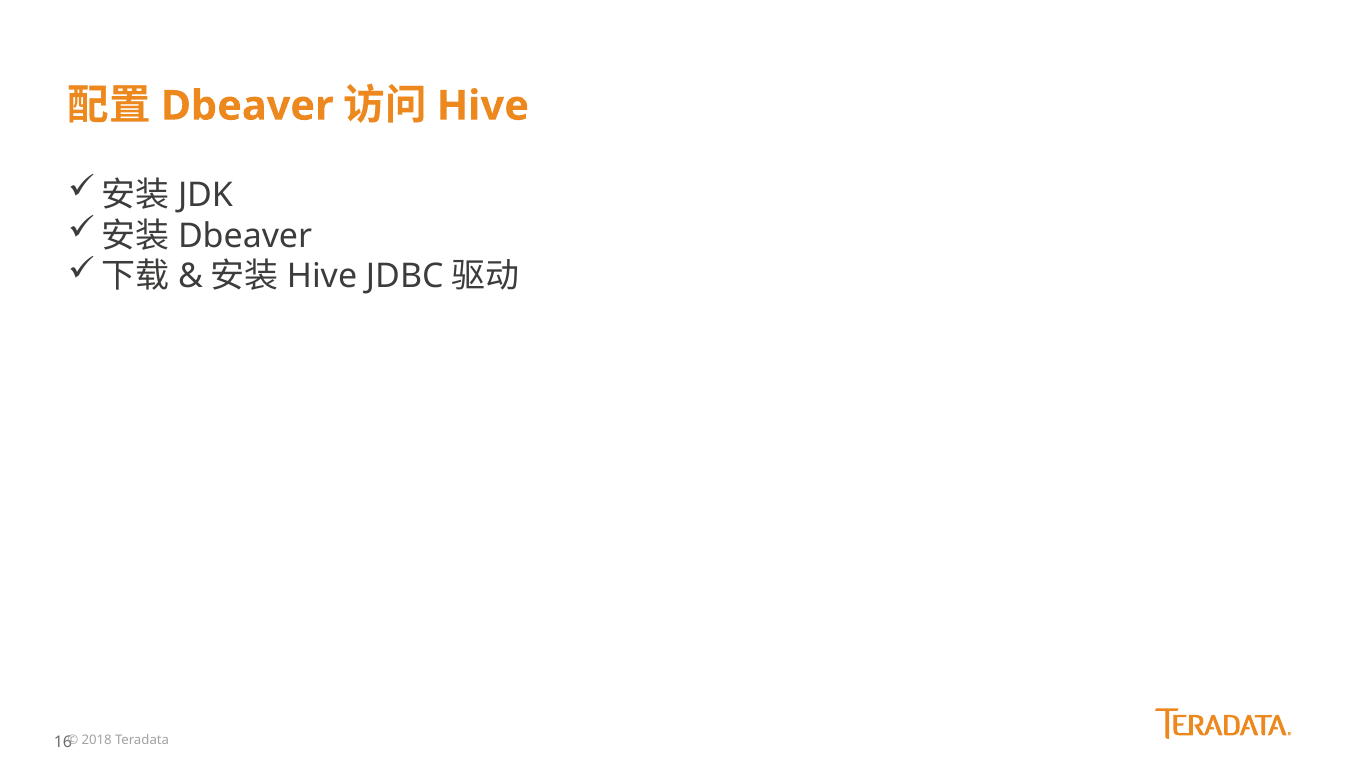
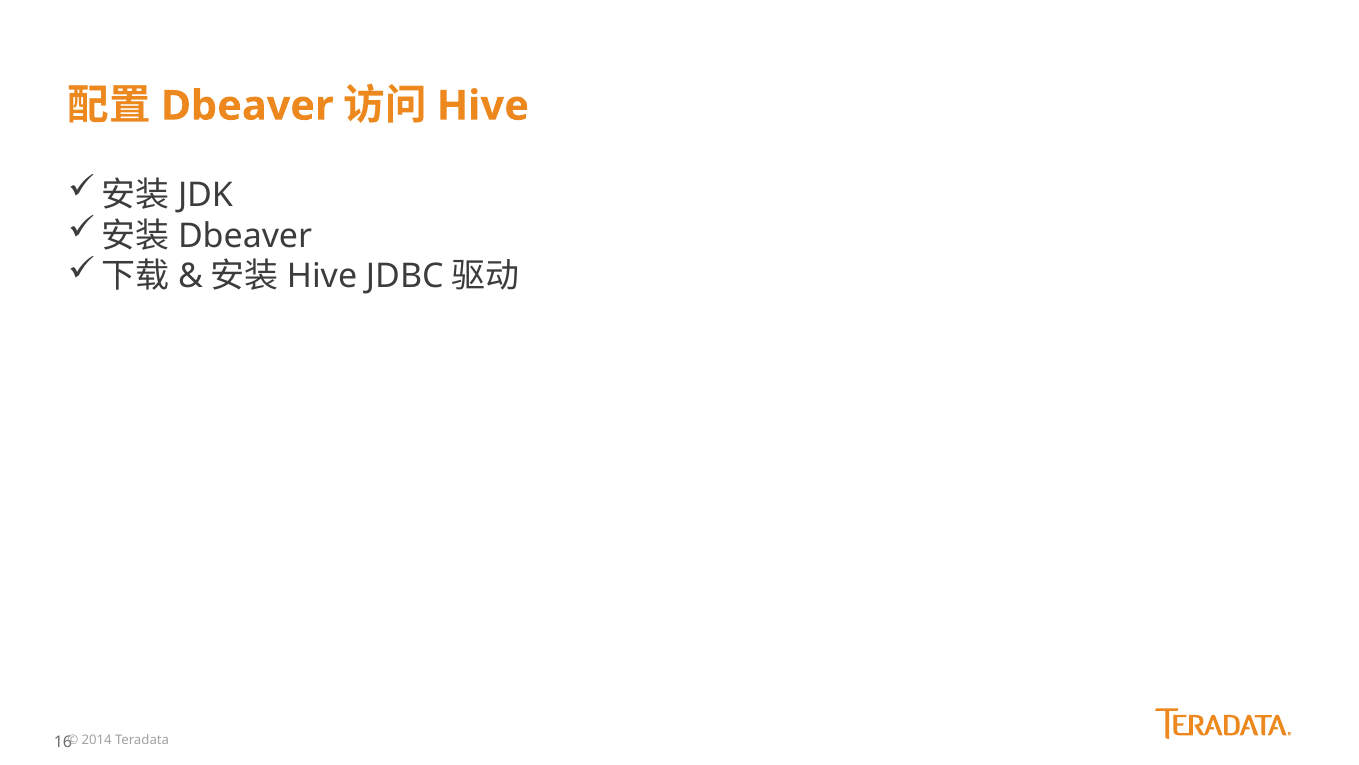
2018: 2018 -> 2014 (97, 740)
